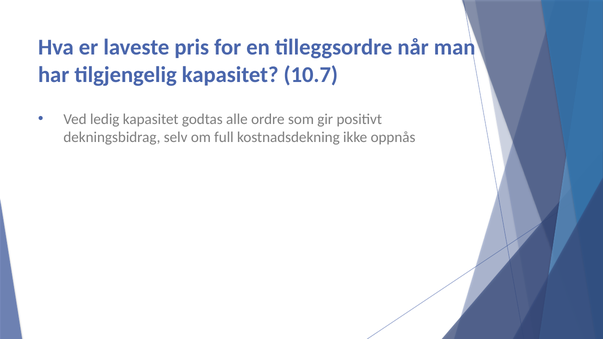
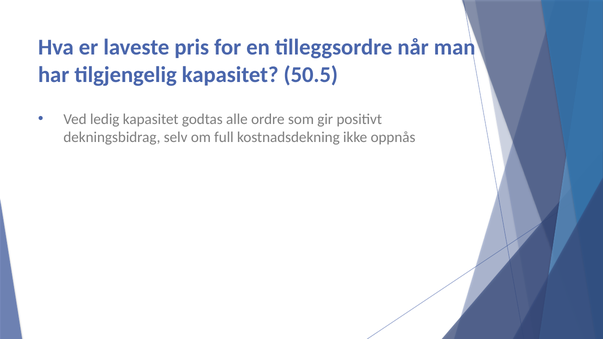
10.7: 10.7 -> 50.5 (311, 75)
